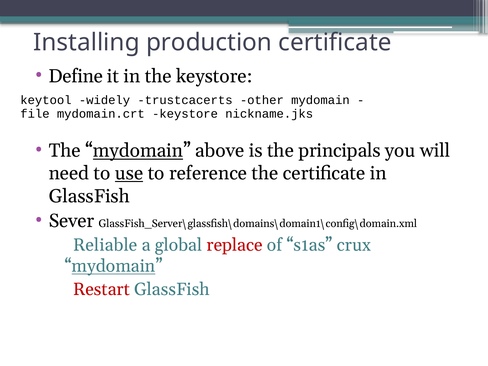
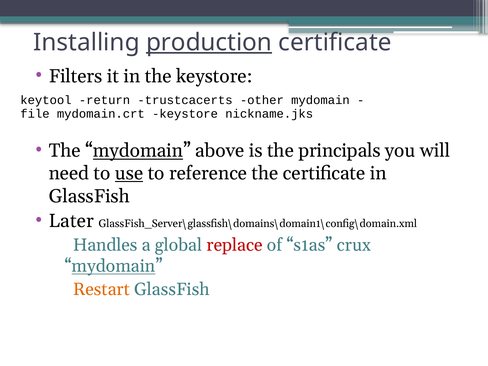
production underline: none -> present (209, 42)
Define: Define -> Filters (76, 76)
widely: widely -> return (105, 100)
Sever: Sever -> Later (71, 221)
Reliable: Reliable -> Handles (105, 245)
Restart colour: red -> orange (101, 289)
